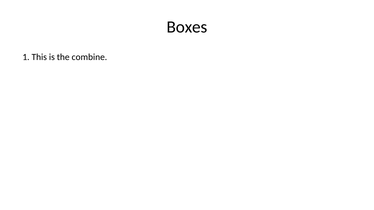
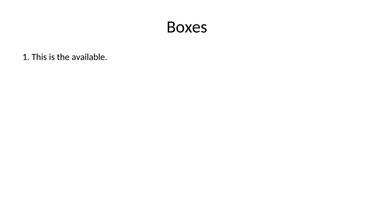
combine: combine -> available (89, 57)
